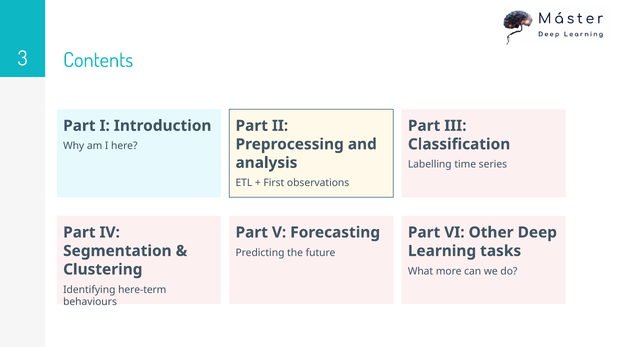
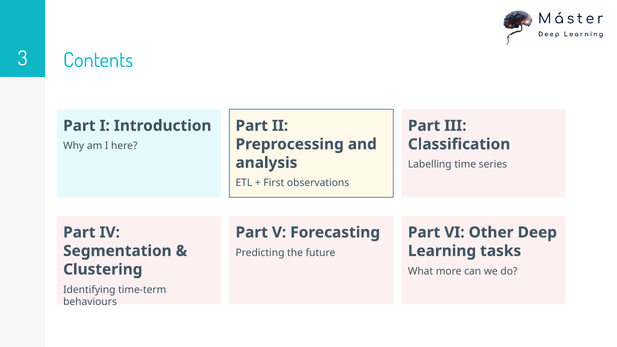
here-term: here-term -> time-term (142, 290)
